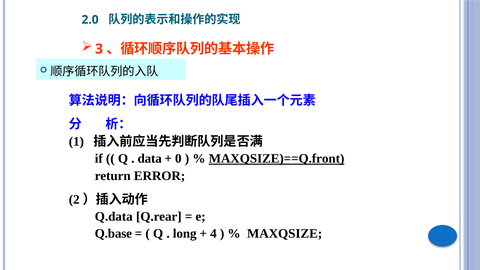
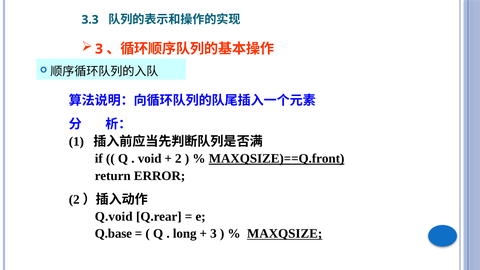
2.0: 2.0 -> 3.3 (90, 20)
data: data -> void (150, 159)
0: 0 -> 2 (178, 159)
Q.data: Q.data -> Q.void (114, 217)
4: 4 -> 3 (213, 234)
MAXQSIZE underline: none -> present (285, 234)
